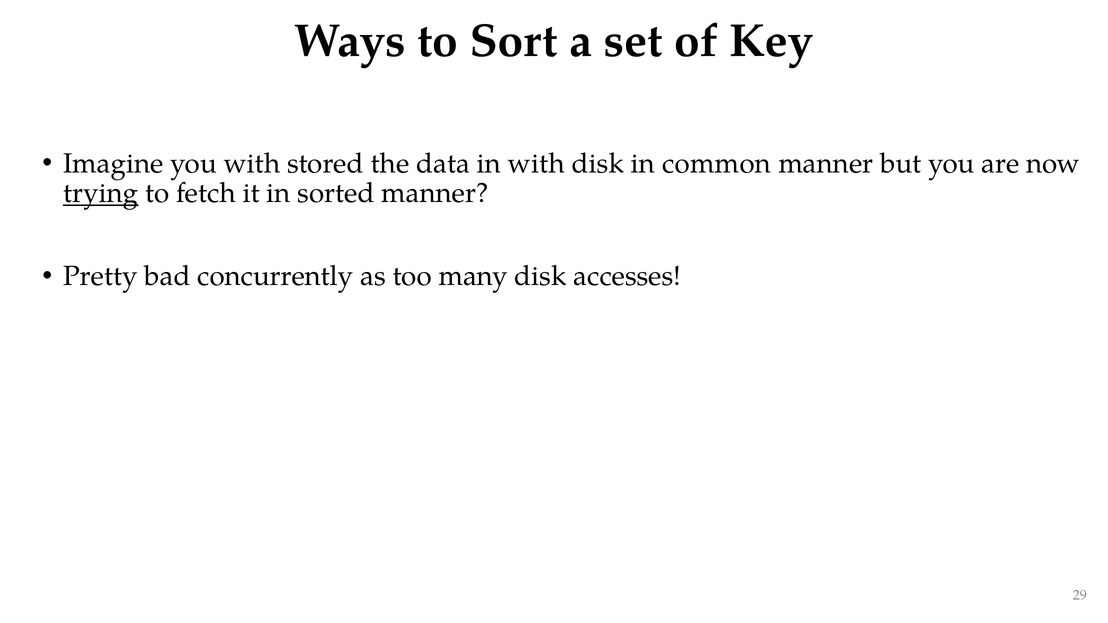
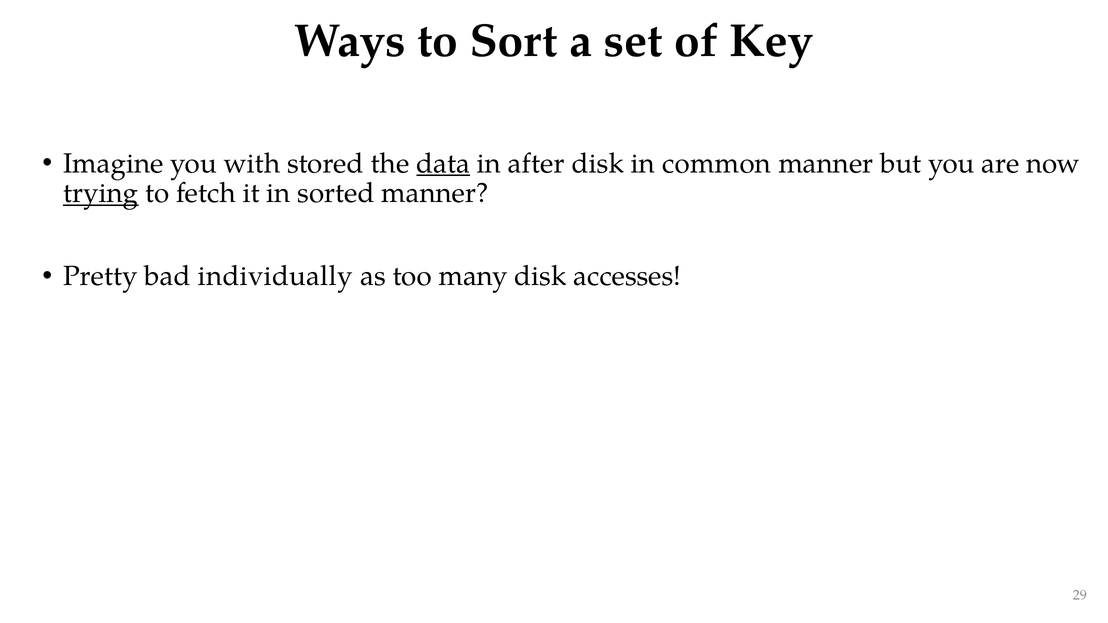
data underline: none -> present (443, 163)
in with: with -> after (536, 163)
concurrently: concurrently -> individually (275, 276)
